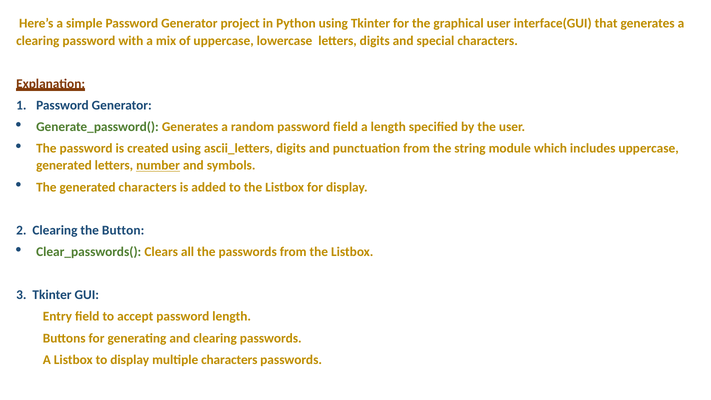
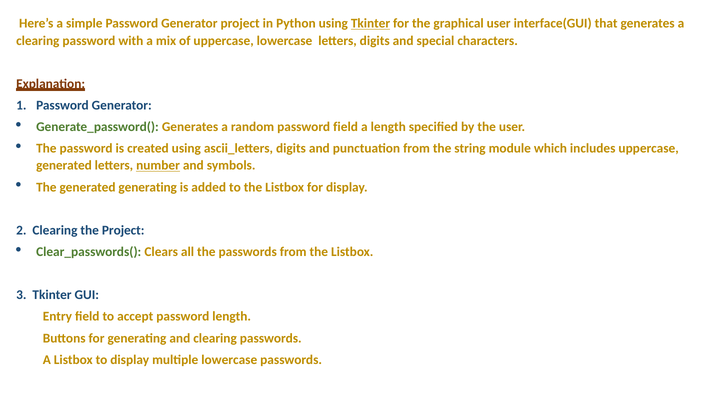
Tkinter underline: none -> present (371, 24)
generated characters: characters -> generating (148, 187)
the Button: Button -> Project (123, 230)
multiple characters: characters -> lowercase (229, 360)
